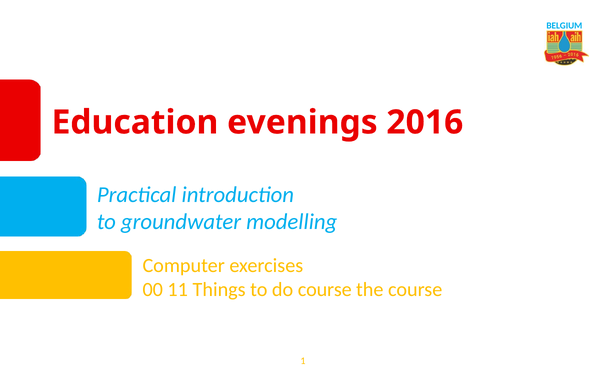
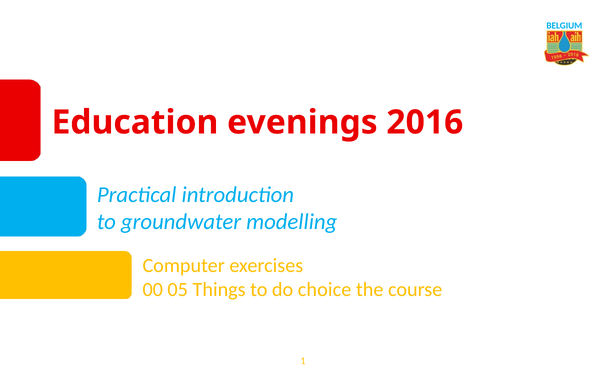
11: 11 -> 05 (178, 290)
do course: course -> choice (325, 290)
